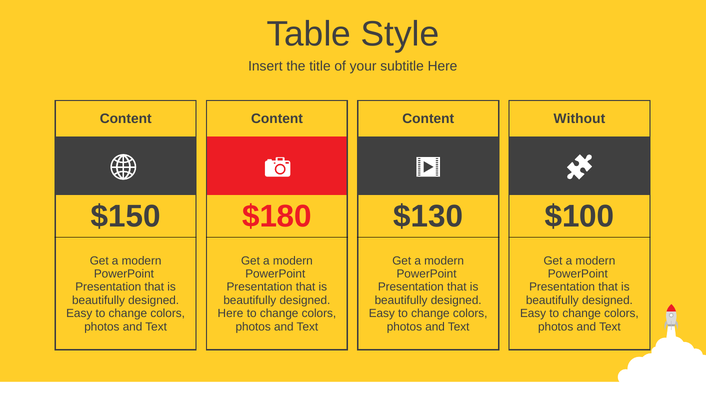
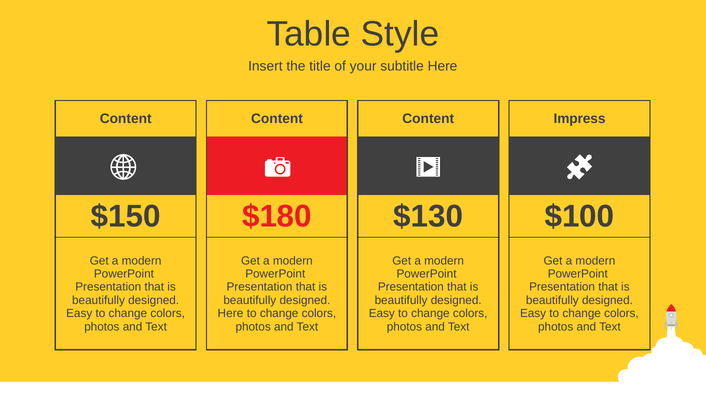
Without: Without -> Impress (580, 119)
